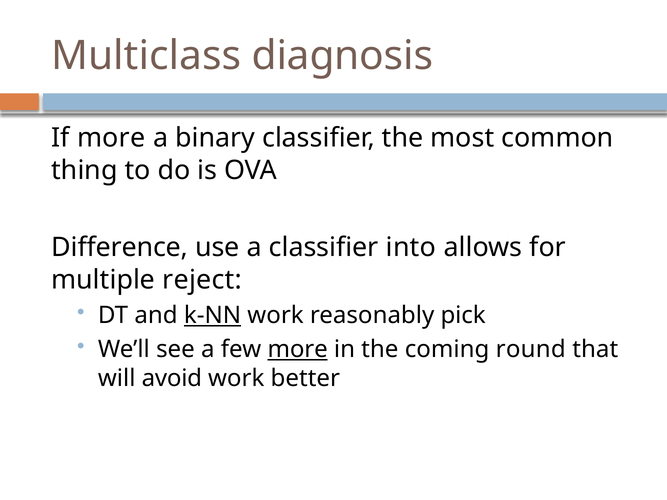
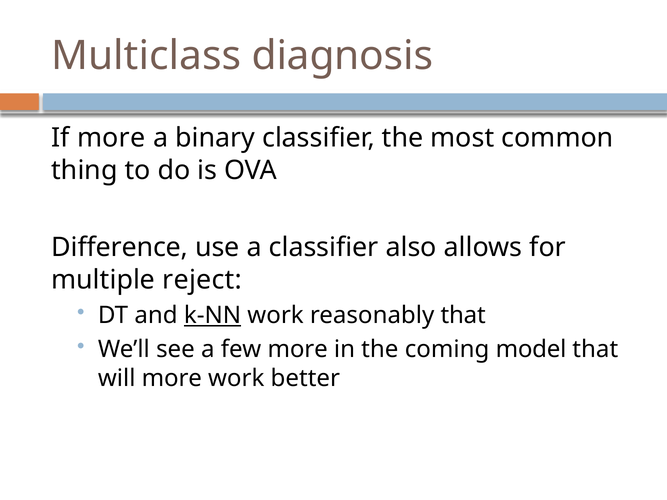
into: into -> also (411, 248)
reasonably pick: pick -> that (463, 315)
more underline: present -> none (298, 349)
round: round -> model (531, 349)
will avoid: avoid -> more (172, 378)
